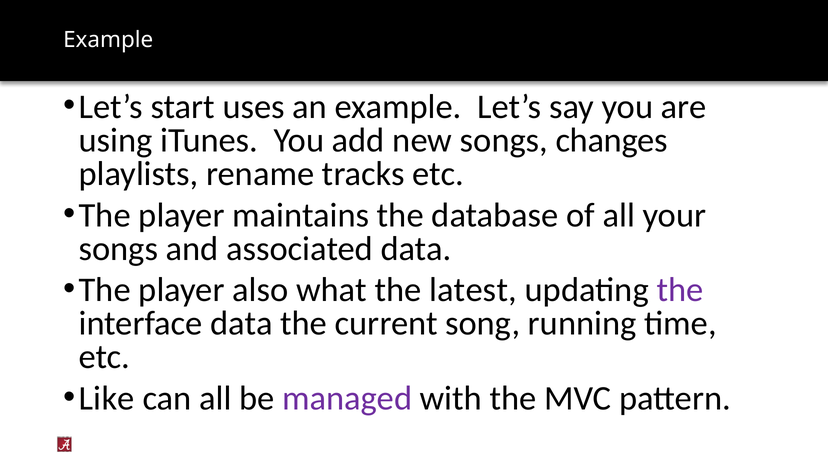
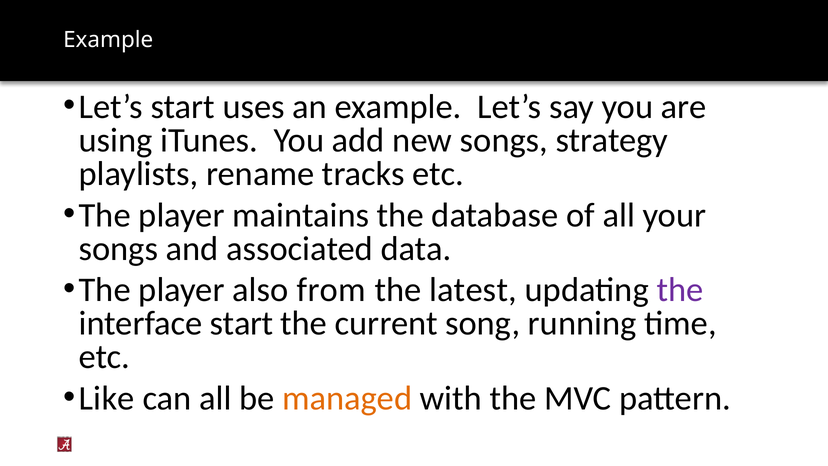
changes: changes -> strategy (612, 140)
what: what -> from (331, 290)
interface data: data -> start (242, 323)
managed colour: purple -> orange (347, 398)
